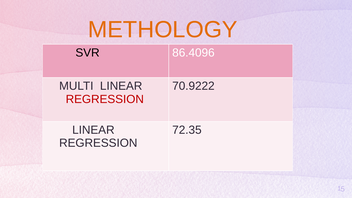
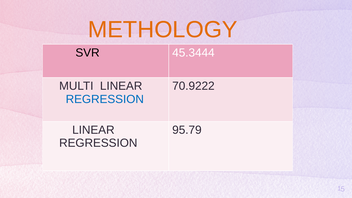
86.4096: 86.4096 -> 45.3444 (193, 53)
REGRESSION colour: red -> blue (105, 99)
72.35: 72.35 -> 95.79 (187, 130)
